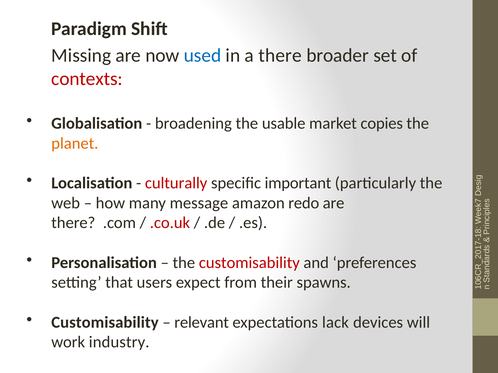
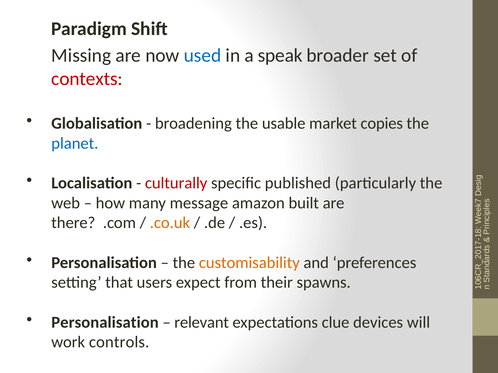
a there: there -> speak (280, 56)
planet colour: orange -> blue (75, 143)
important: important -> published (298, 183)
redo: redo -> built (304, 203)
.co.uk colour: red -> orange (170, 223)
customisability colour: red -> orange (249, 263)
Customisability: Customisability -> Personalisation (105, 323)
lack: lack -> clue (336, 323)
industry: industry -> controls (119, 343)
